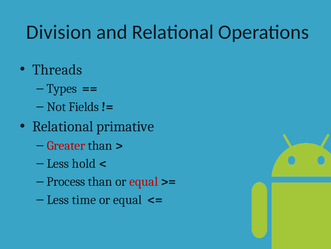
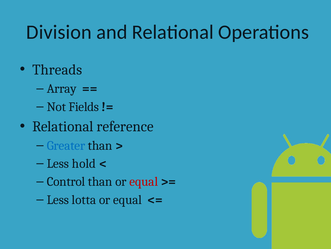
Types: Types -> Array (62, 88)
primative: primative -> reference (125, 126)
Greater colour: red -> blue (66, 145)
Process: Process -> Control (66, 181)
time: time -> lotta (84, 199)
